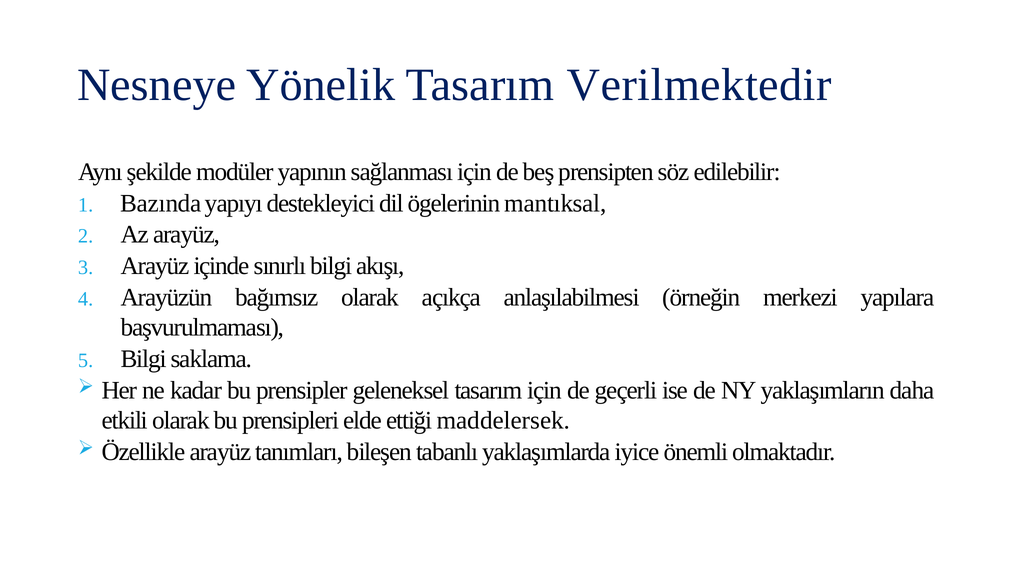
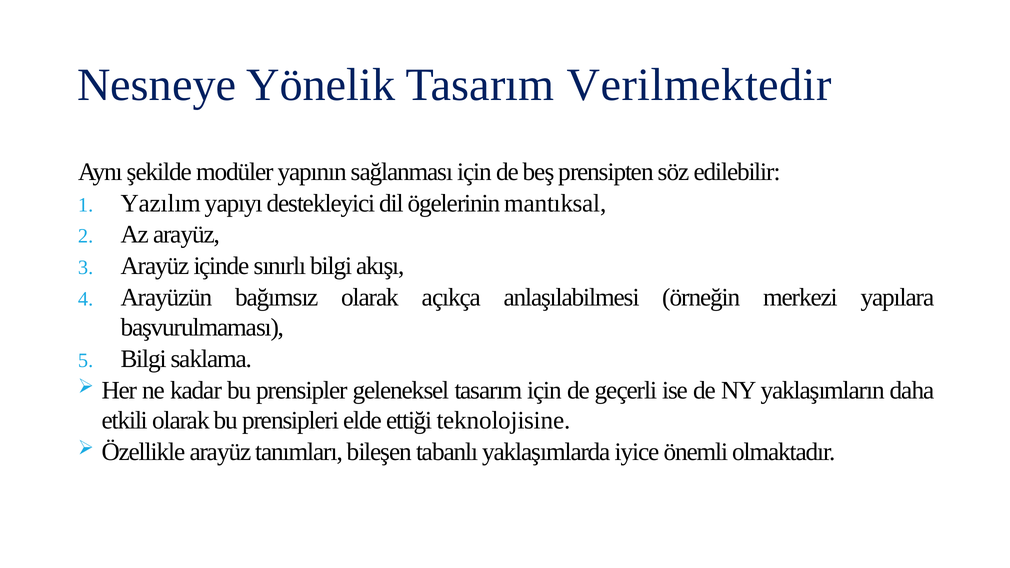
Bazında: Bazında -> Yazılım (161, 203)
maddelersek: maddelersek -> teknolojisine (504, 421)
